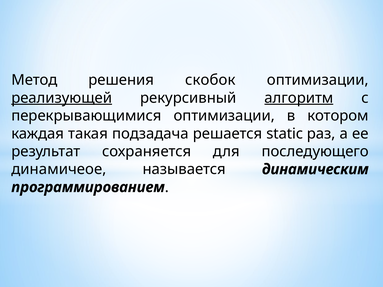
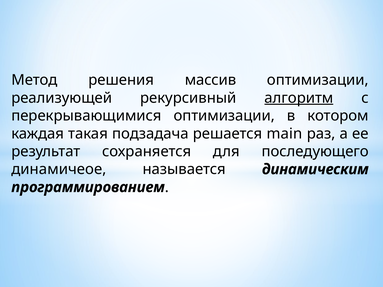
скобок: скобок -> массив (211, 80)
реализующей underline: present -> none (62, 98)
static: static -> main (285, 134)
